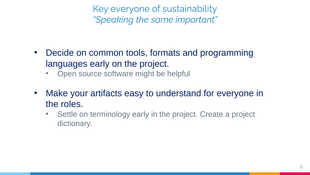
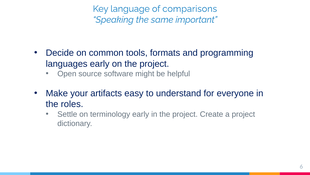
Key everyone: everyone -> language (130, 9)
sustainability: sustainability -> comparisons (190, 9)
